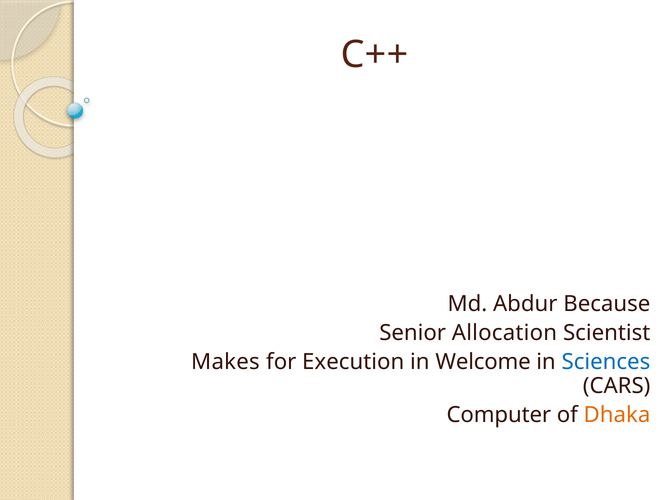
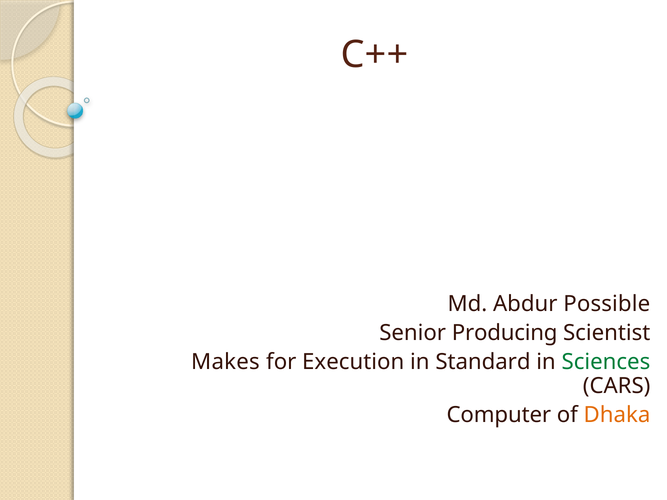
Because: Because -> Possible (607, 304)
Allocation: Allocation -> Producing (505, 333)
Welcome: Welcome -> Standard (483, 362)
Sciences colour: blue -> green (606, 362)
